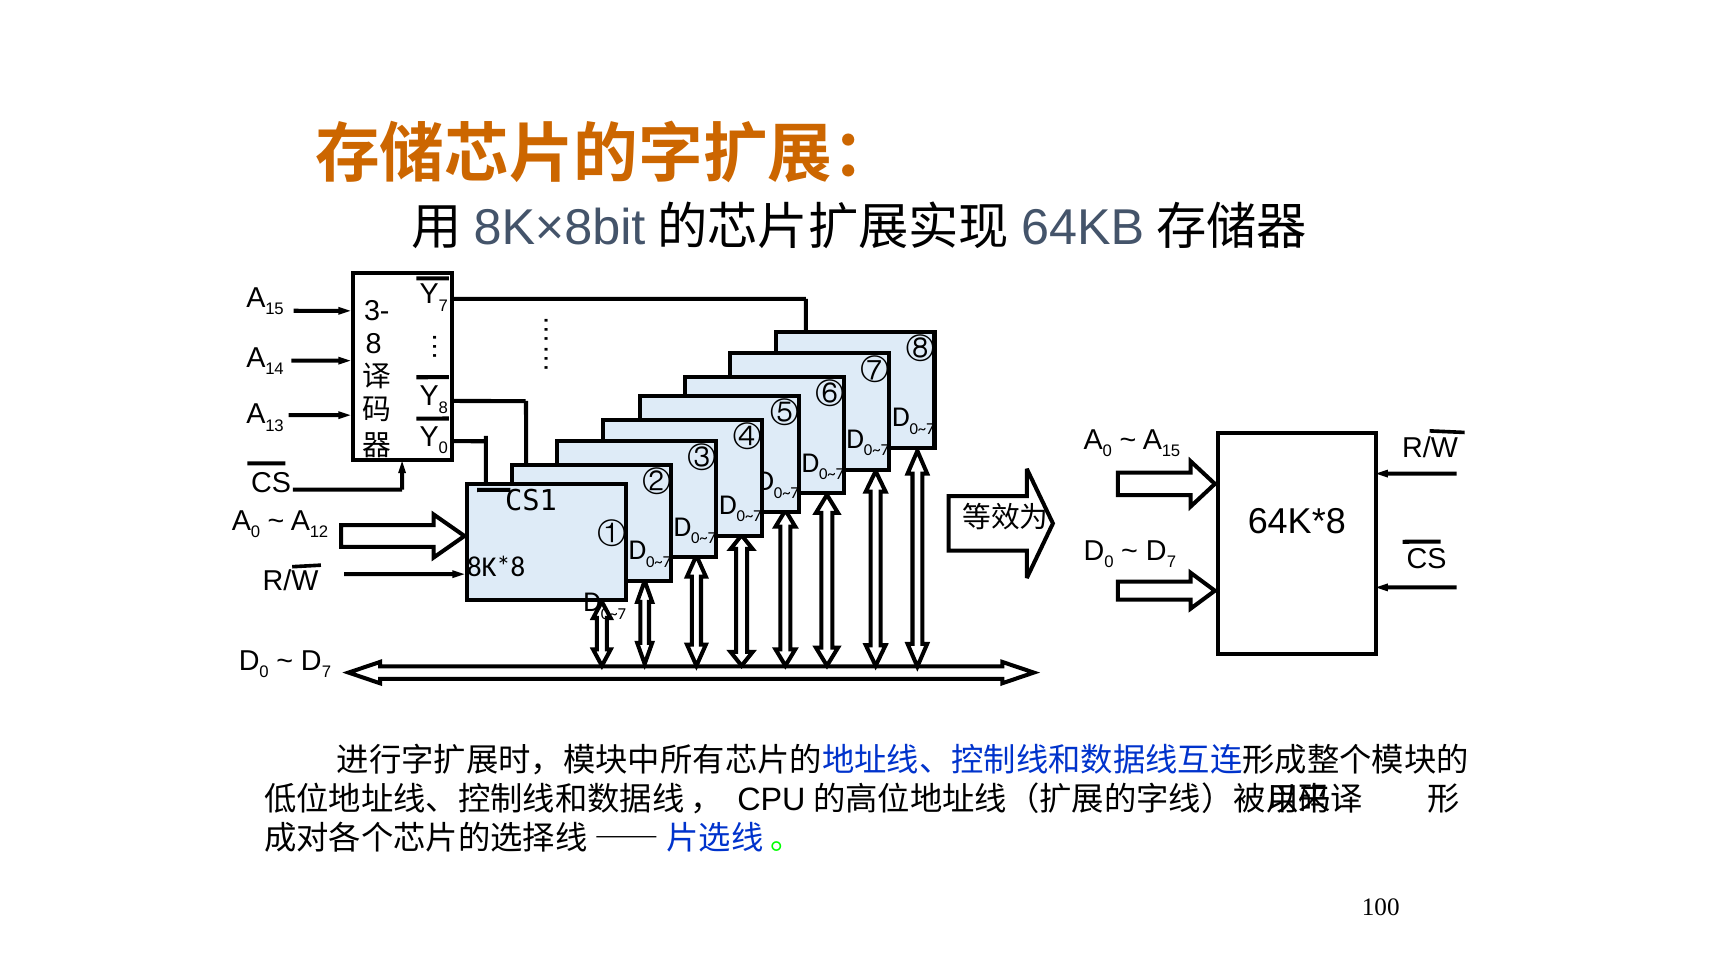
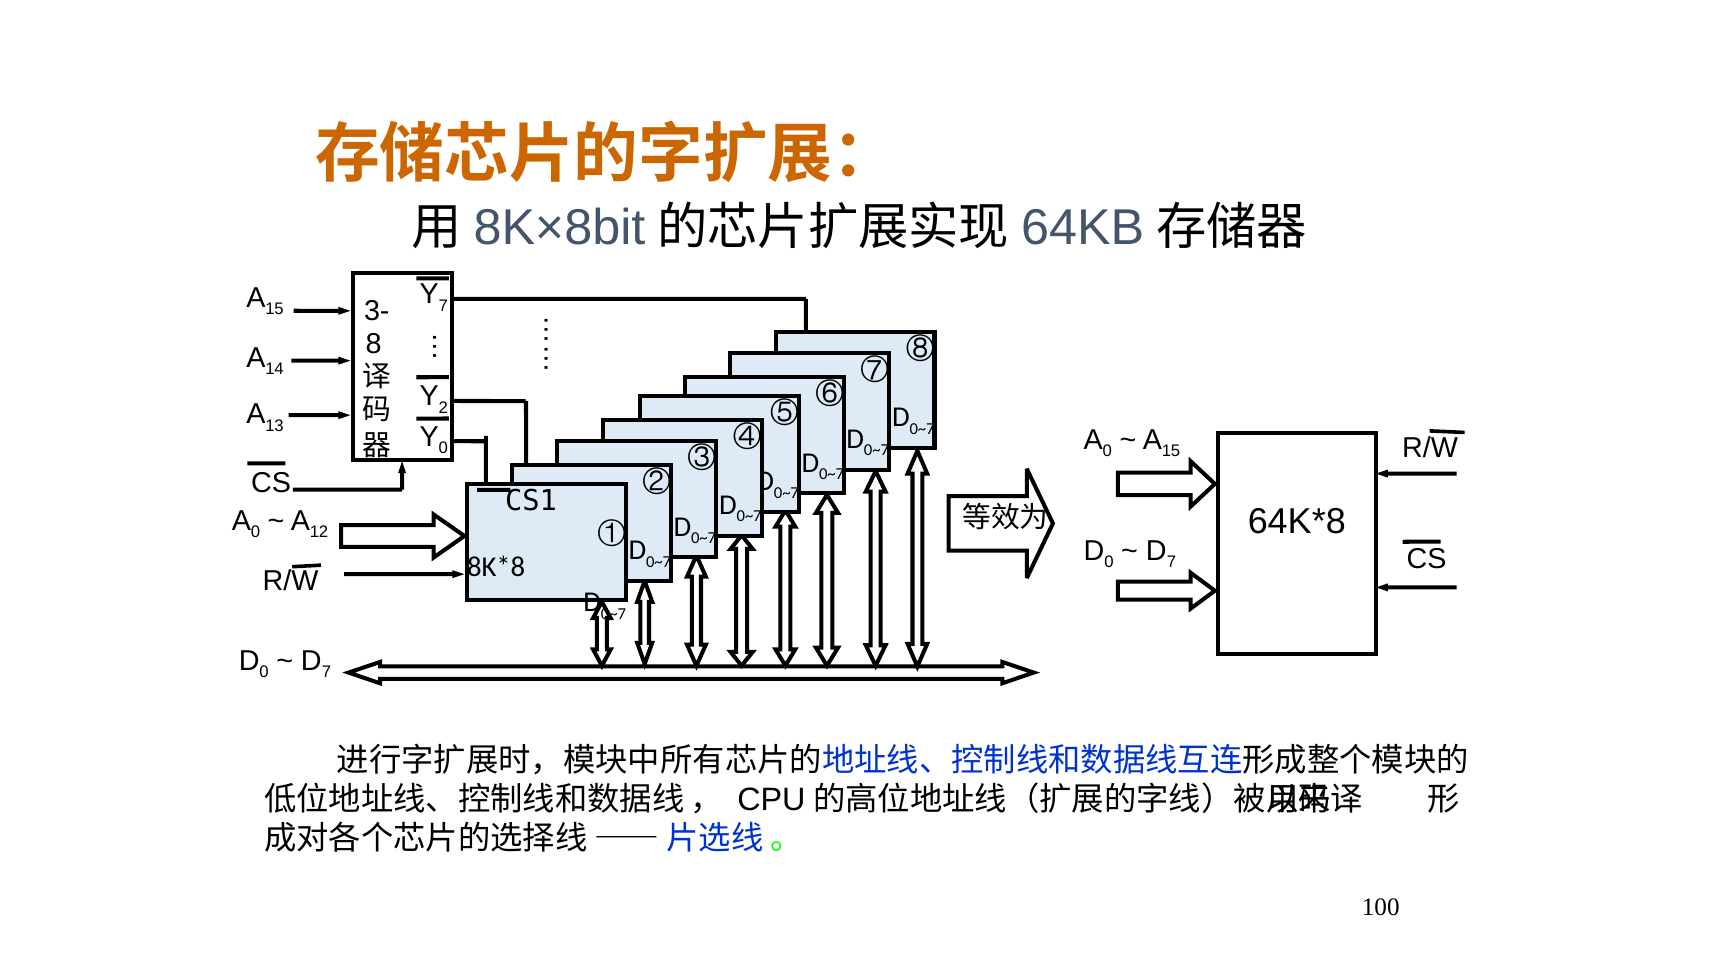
8: 8 -> 2 (443, 408)
